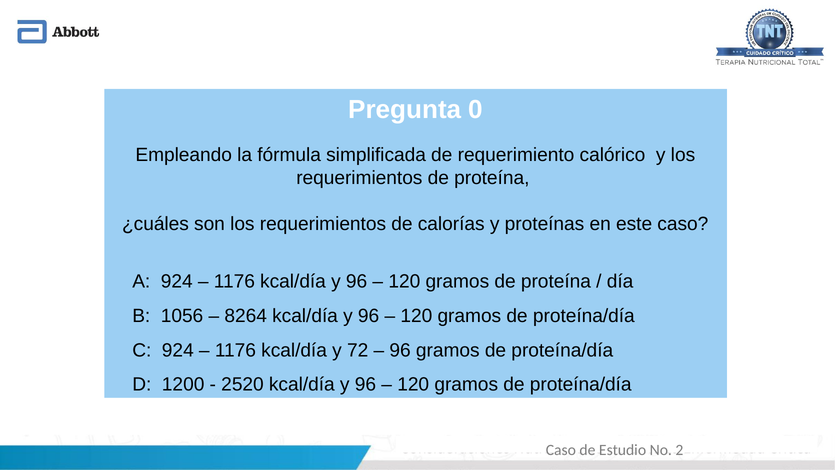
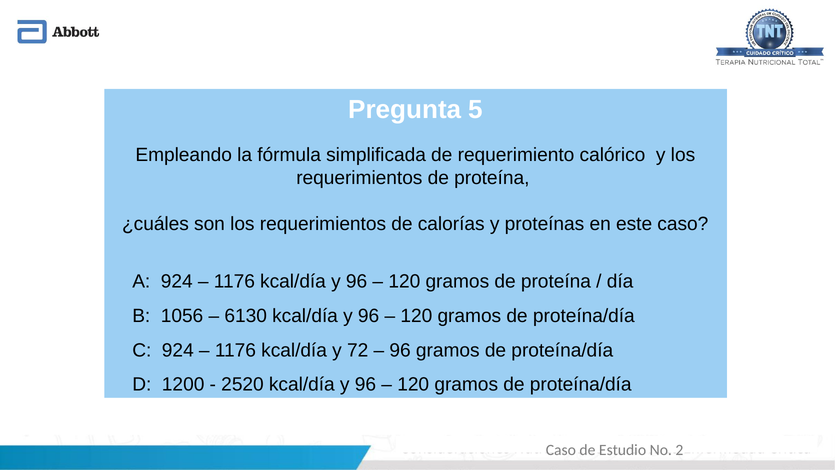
0: 0 -> 5 (476, 109)
8264: 8264 -> 6130 (246, 316)
